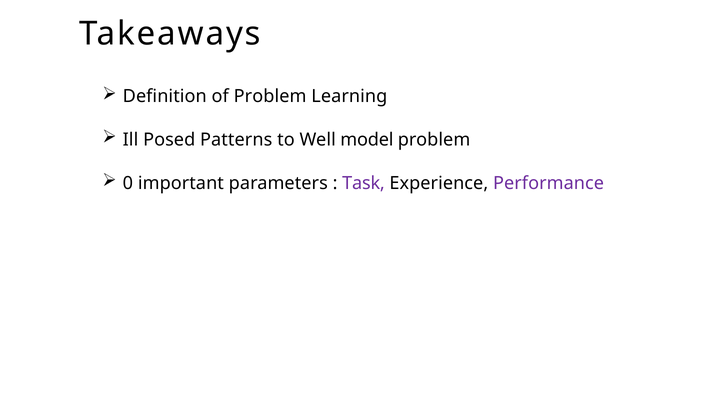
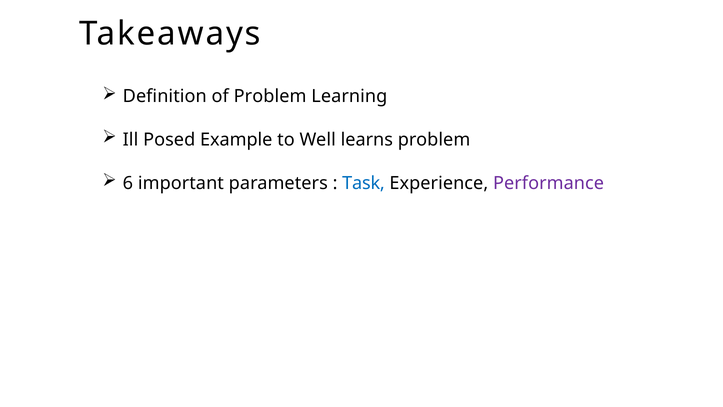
Patterns: Patterns -> Example (236, 140)
model: model -> learns (367, 140)
0: 0 -> 6 (128, 183)
Task colour: purple -> blue (364, 183)
